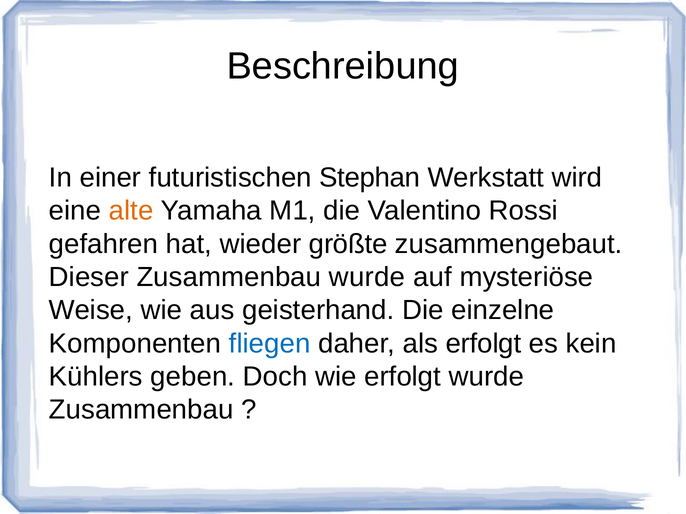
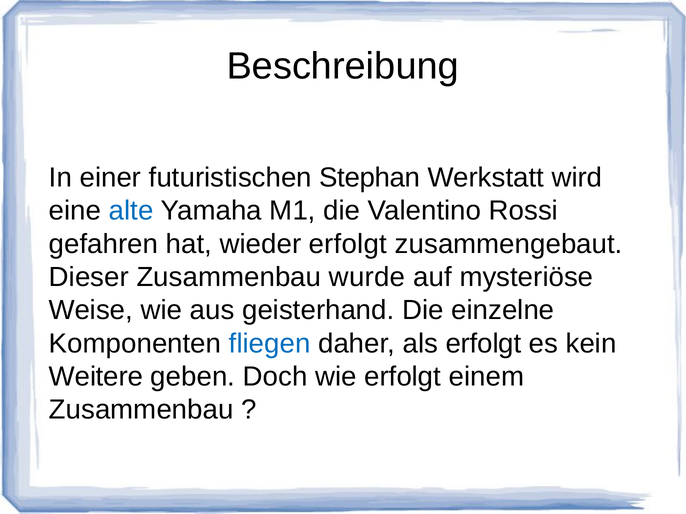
alte colour: orange -> blue (131, 211)
wieder größte: größte -> erfolgt (348, 244)
Kühlers: Kühlers -> Weitere (96, 377)
erfolgt wurde: wurde -> einem (486, 377)
